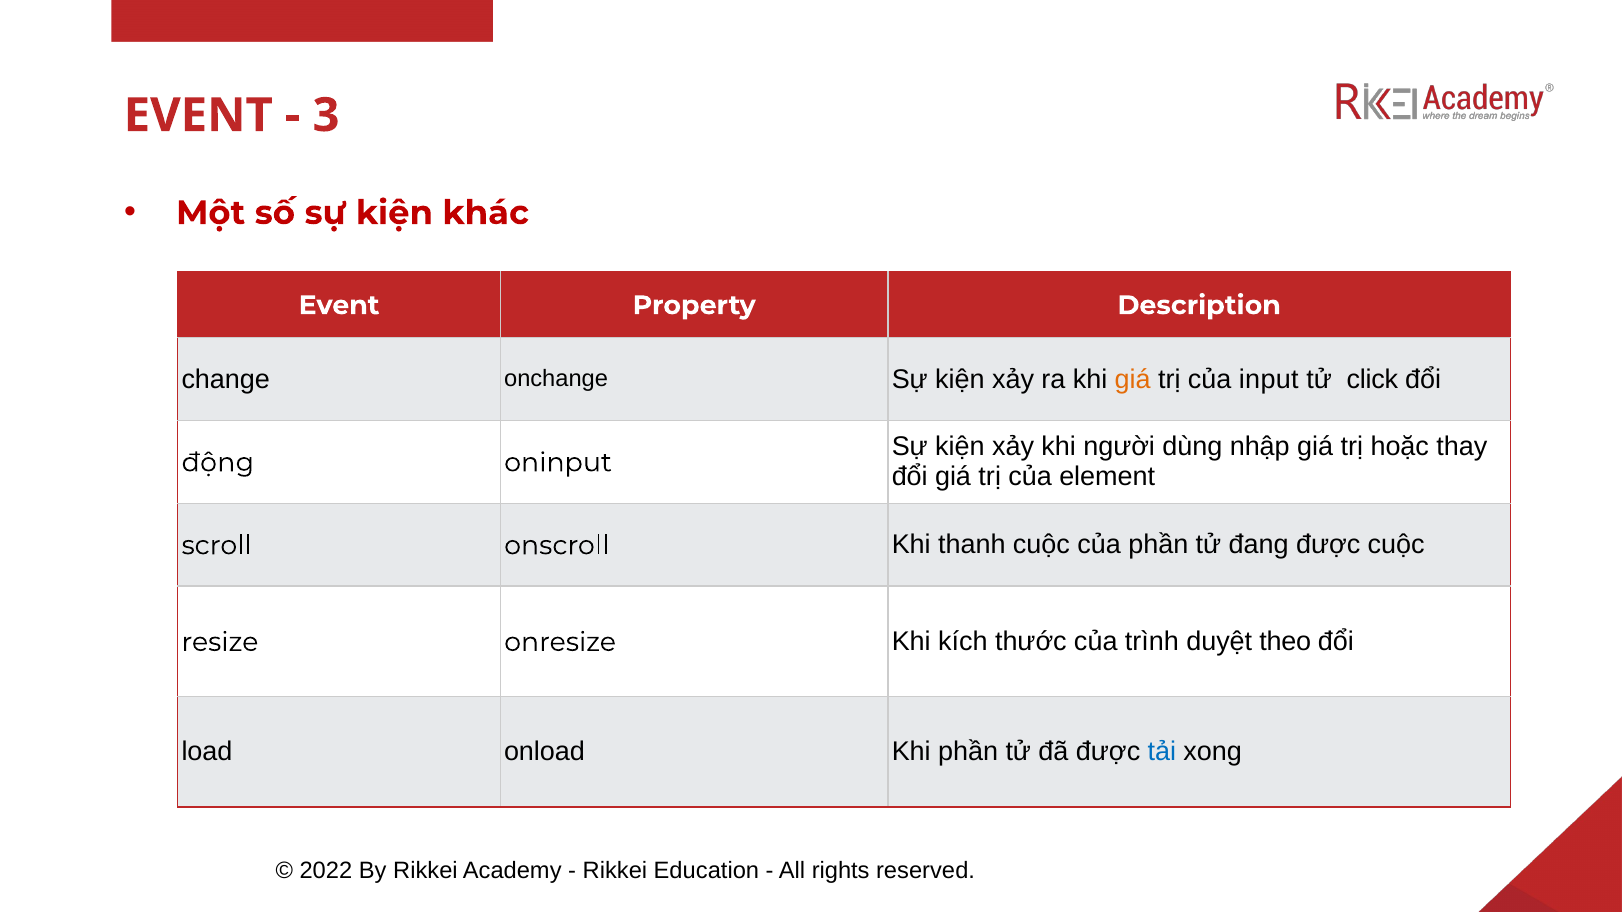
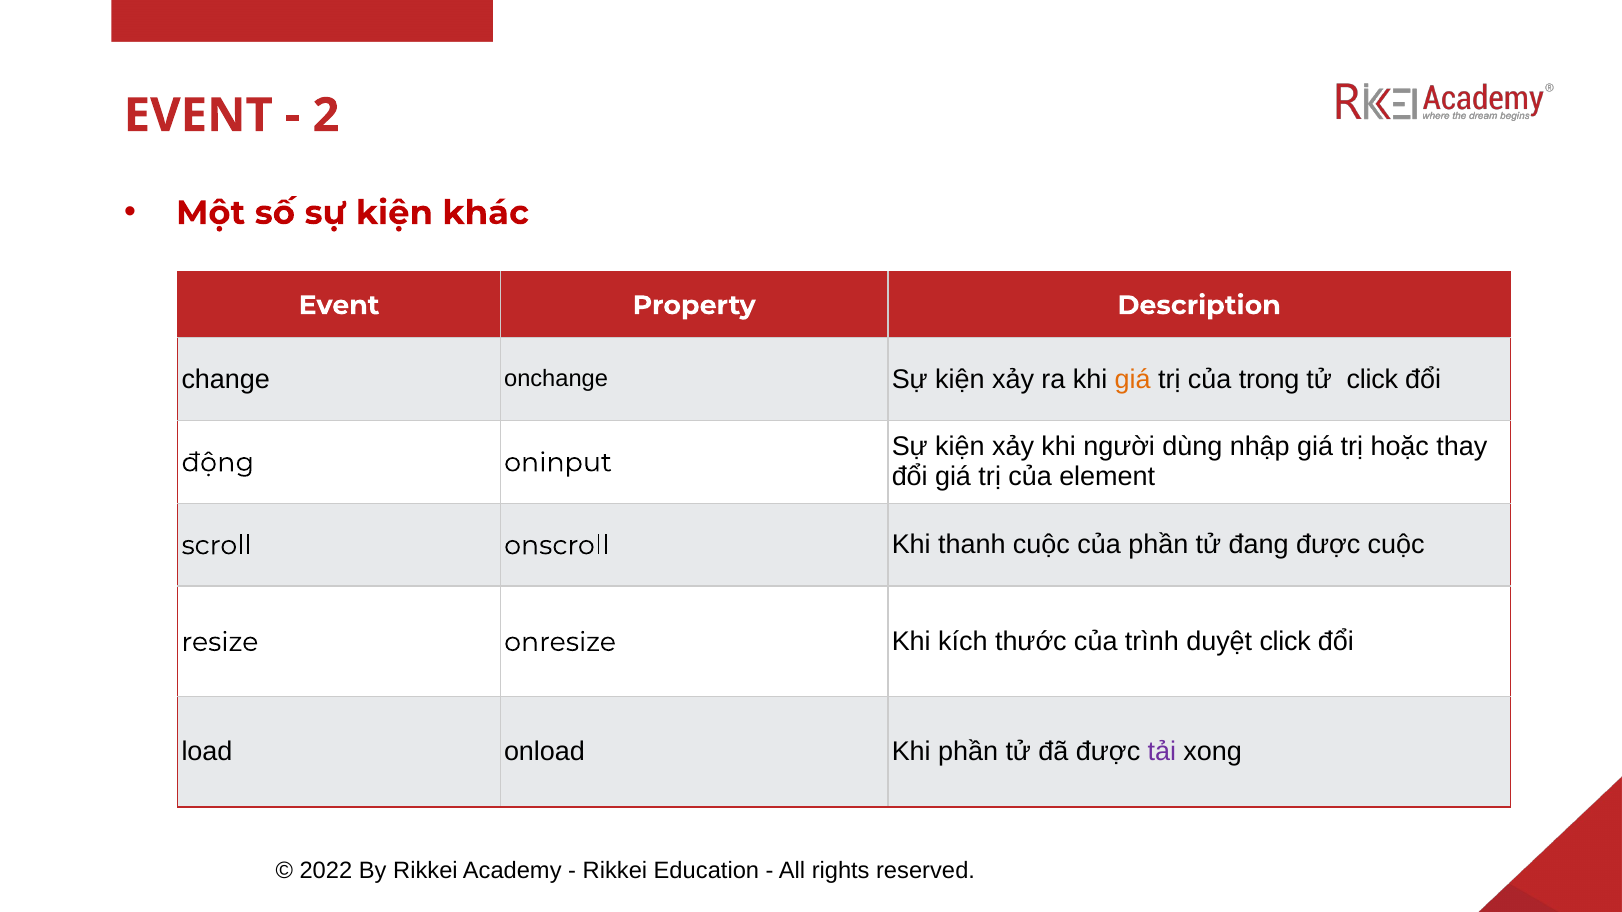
3: 3 -> 2 (326, 116)
input: input -> trong (1269, 379)
duyệt theo: theo -> click (1285, 642)
tải colour: blue -> purple (1162, 752)
